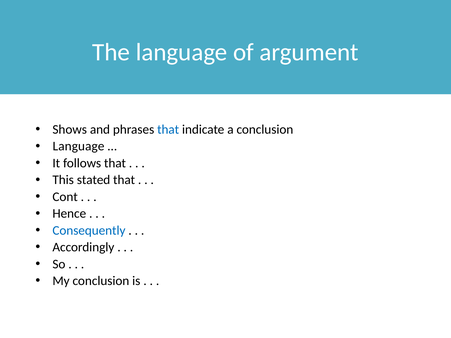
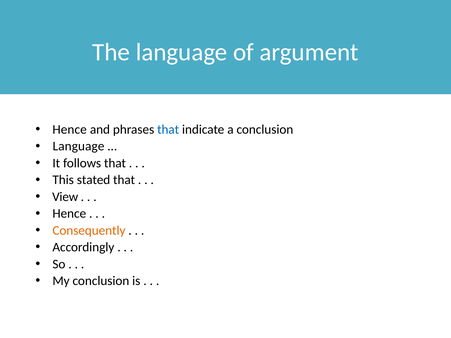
Shows: Shows -> Hence (70, 130)
Cont: Cont -> View (65, 197)
Consequently colour: blue -> orange (89, 231)
